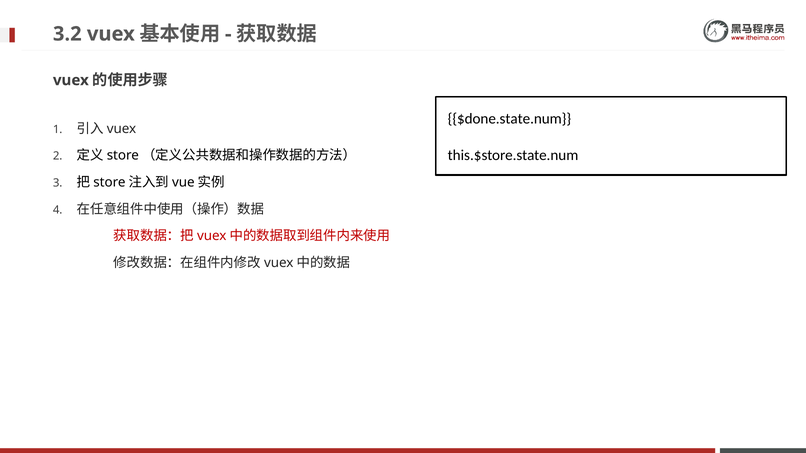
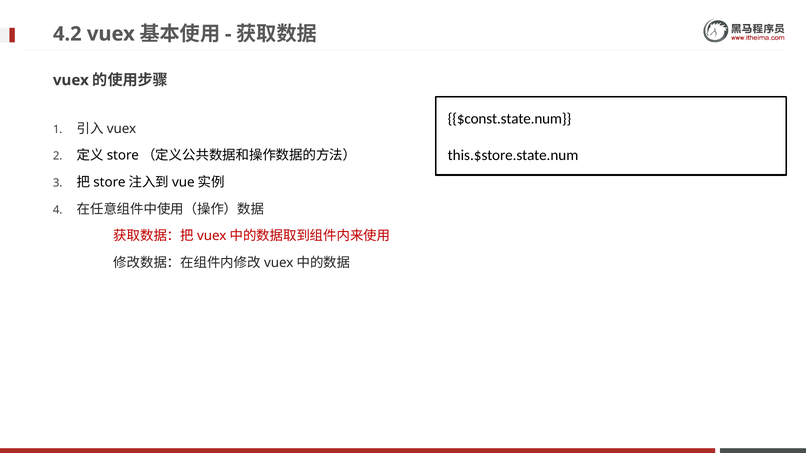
3.2: 3.2 -> 4.2 (67, 34)
$done.state.num: $done.state.num -> $const.state.num (509, 119)
